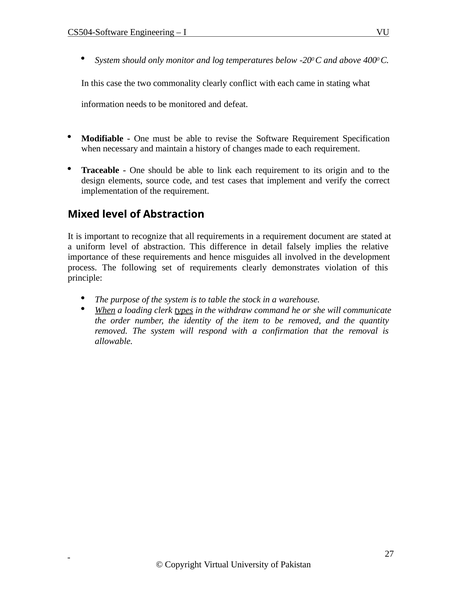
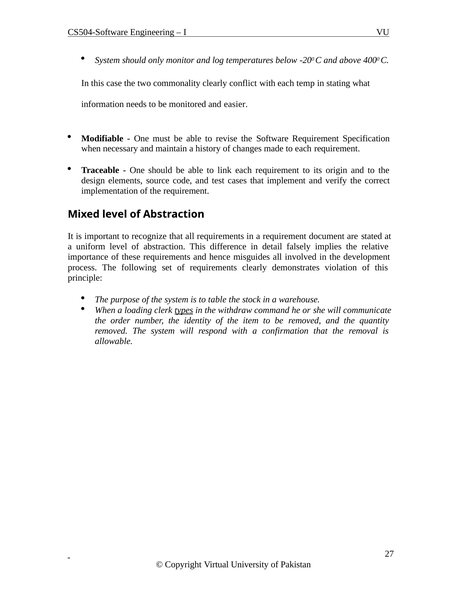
came: came -> temp (306, 83)
defeat: defeat -> easier (236, 104)
When underline: present -> none (105, 310)
